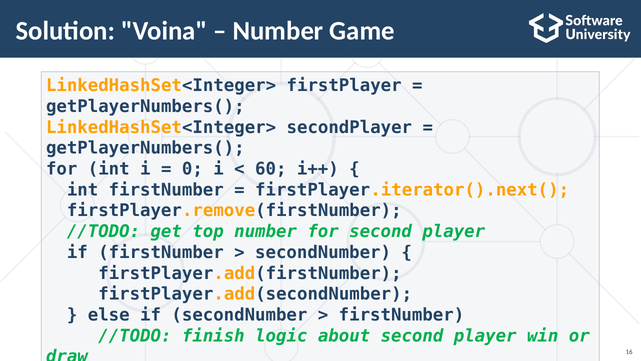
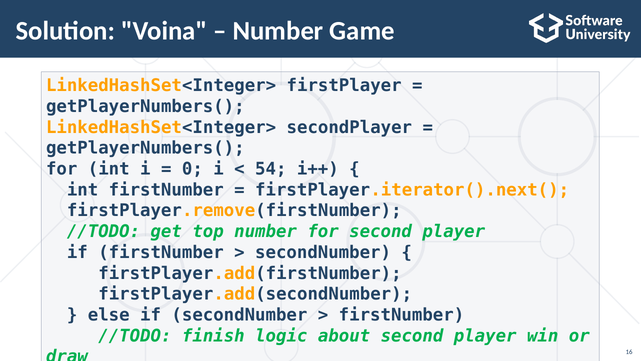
60: 60 -> 54 (271, 169)
